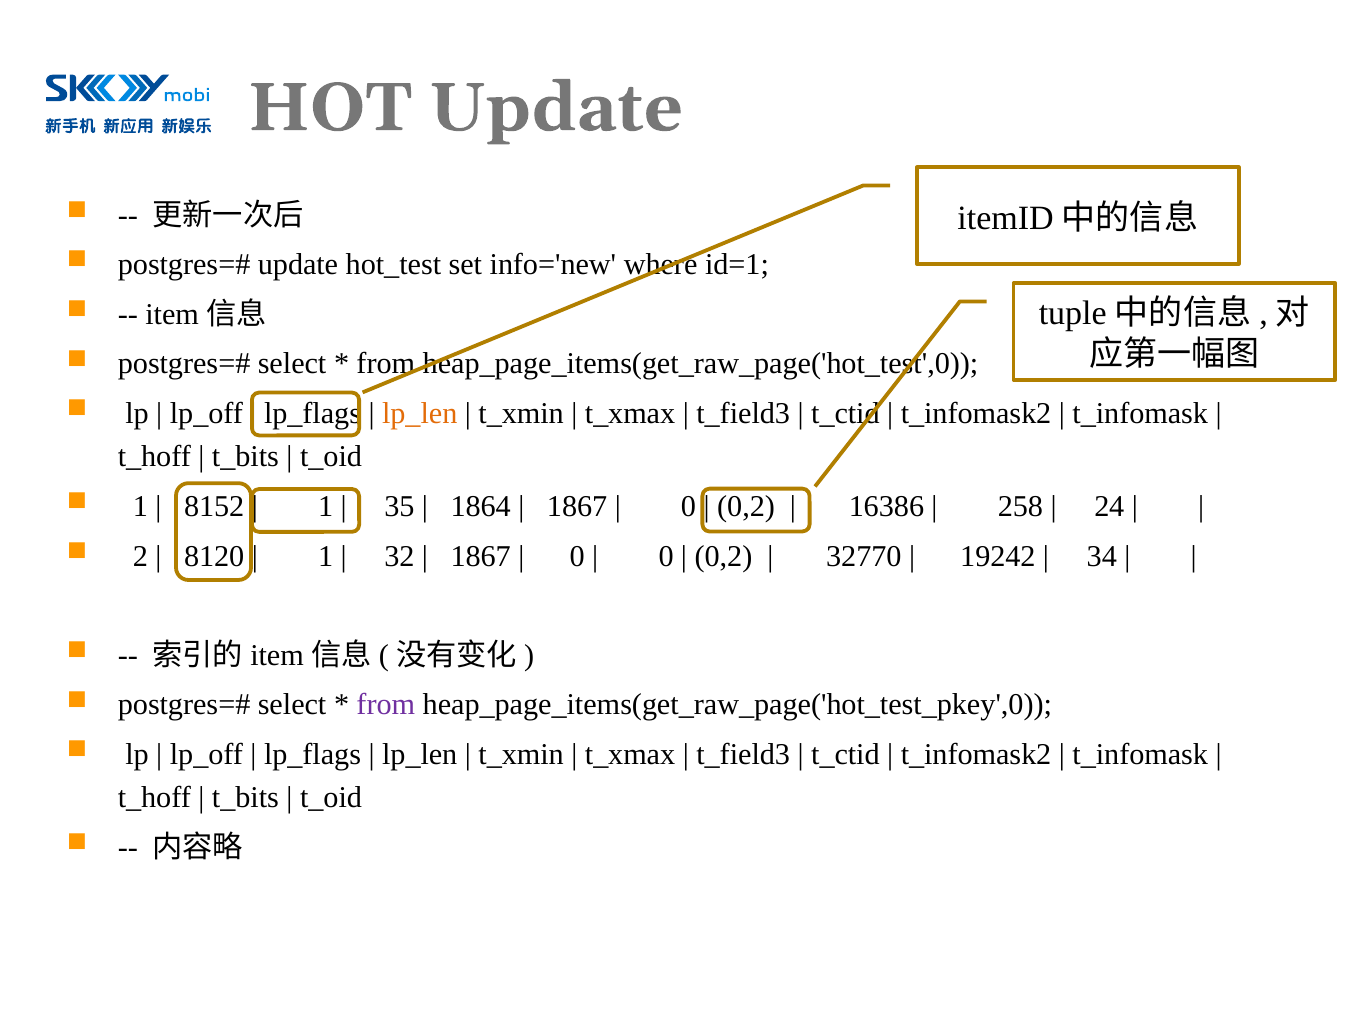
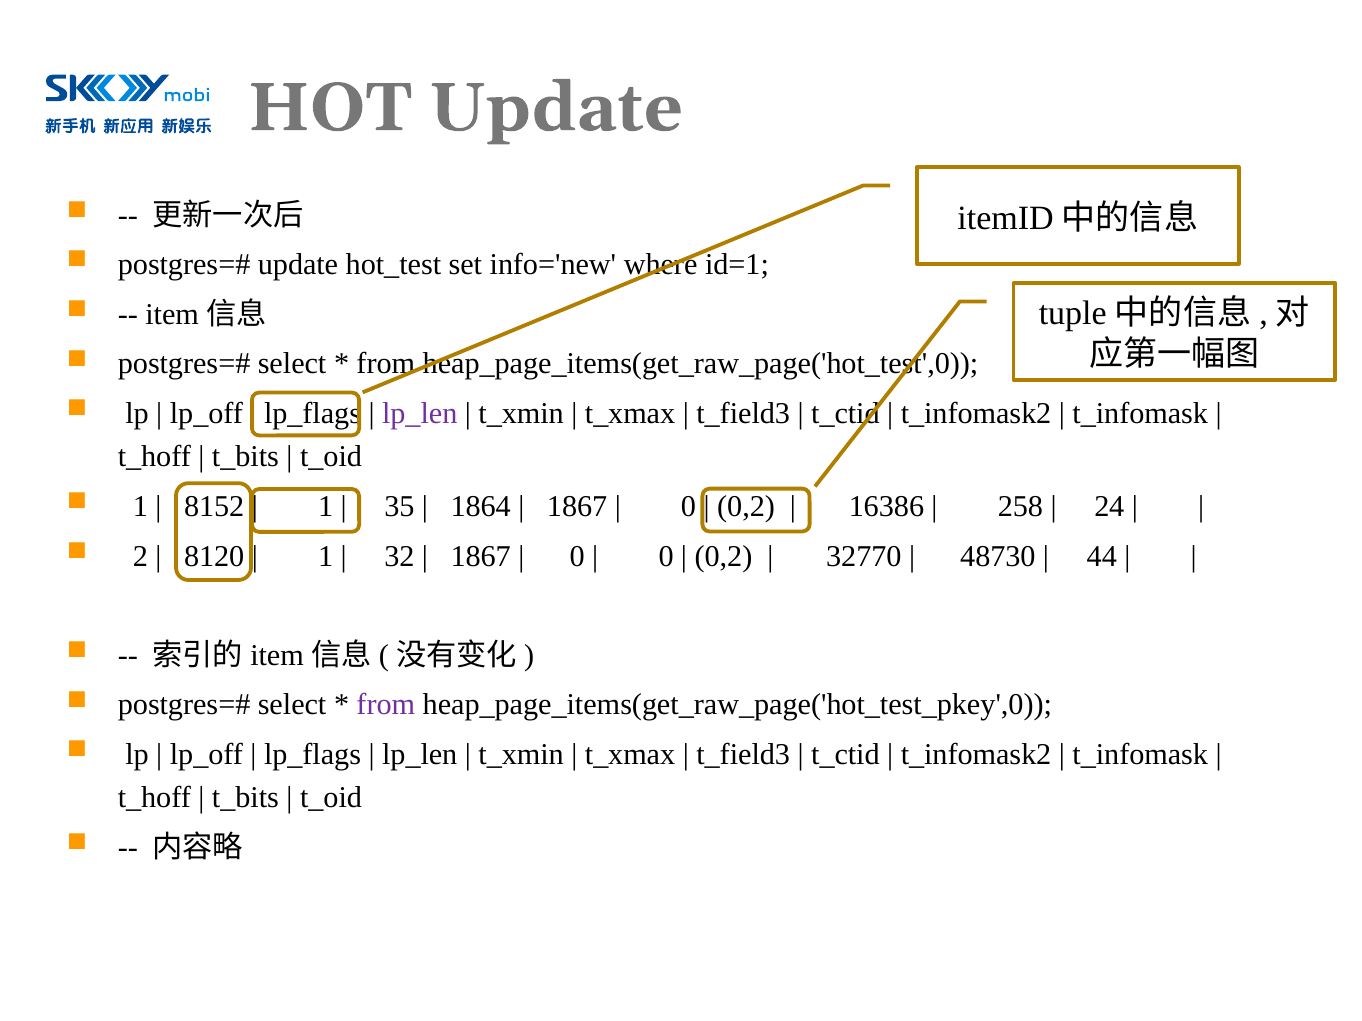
lp_len colour: orange -> purple (420, 414)
19242: 19242 -> 48730 (998, 556)
34: 34 -> 44 (1102, 556)
